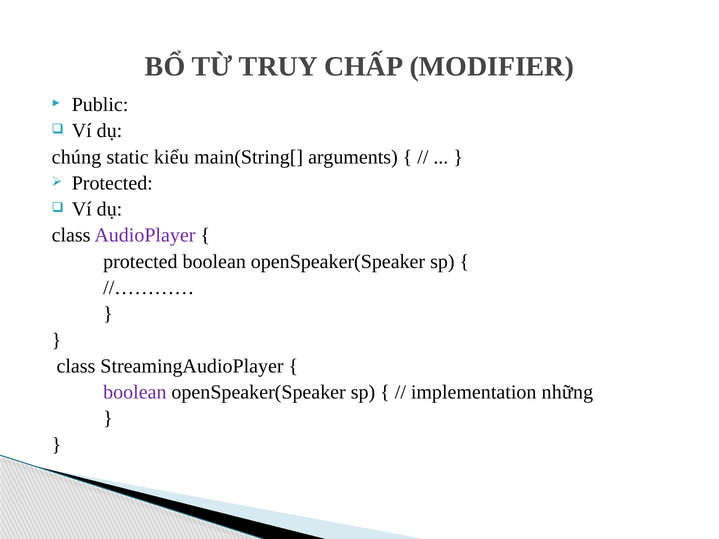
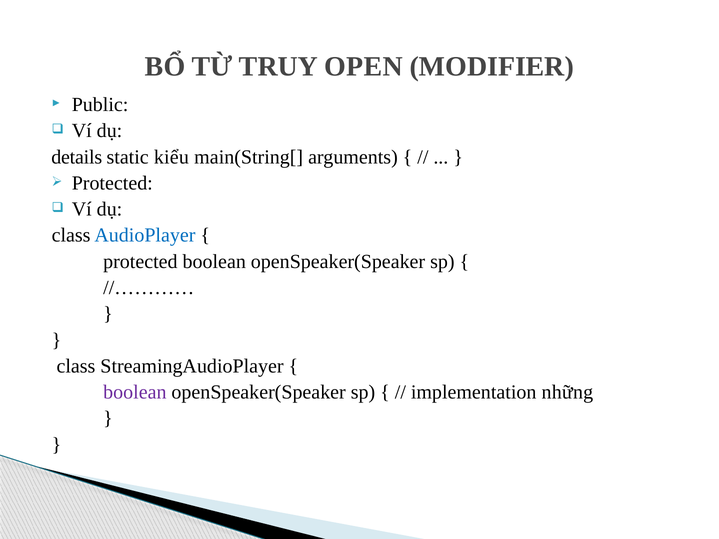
CHẤP: CHẤP -> OPEN (363, 67)
chúng: chúng -> details (77, 157)
AudioPlayer colour: purple -> blue (145, 235)
